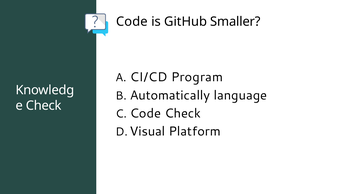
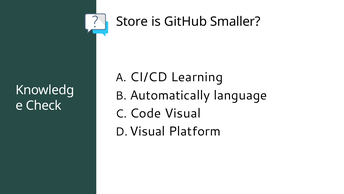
Code: Code -> Store (132, 22)
Program: Program -> Learning (197, 77)
Code Check: Check -> Visual (183, 113)
